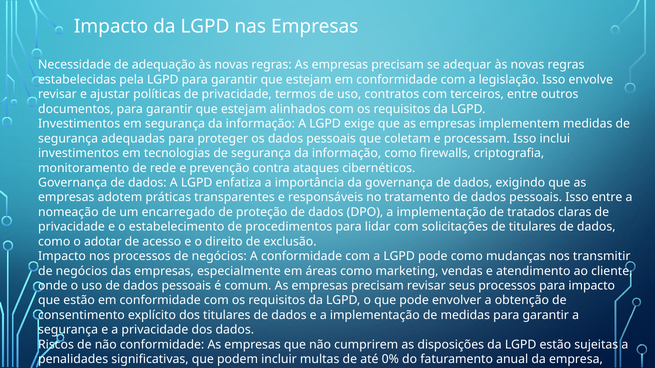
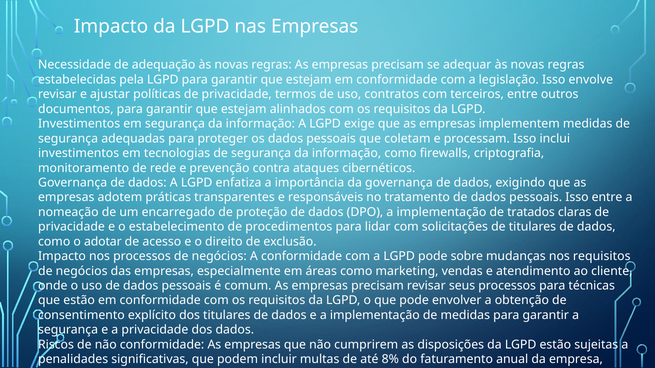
pode como: como -> sobre (467, 257)
nos transmitir: transmitir -> requisitos (602, 257)
para impacto: impacto -> técnicas (592, 286)
0%: 0% -> 8% (390, 360)
